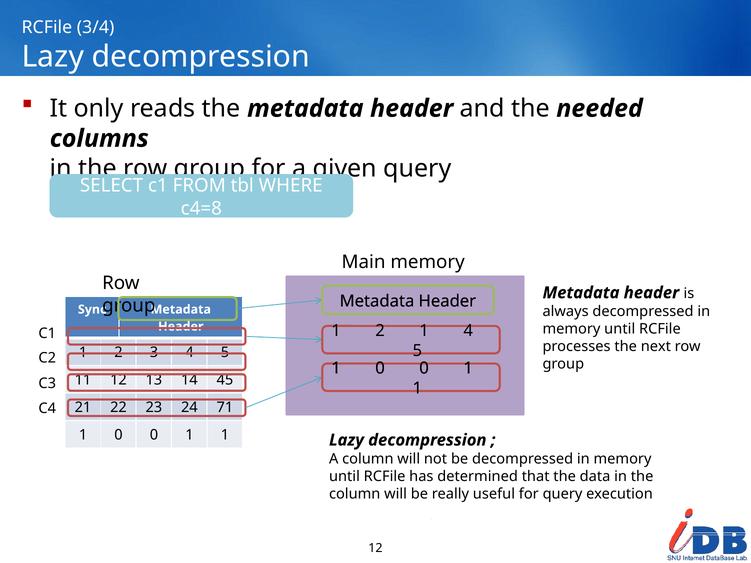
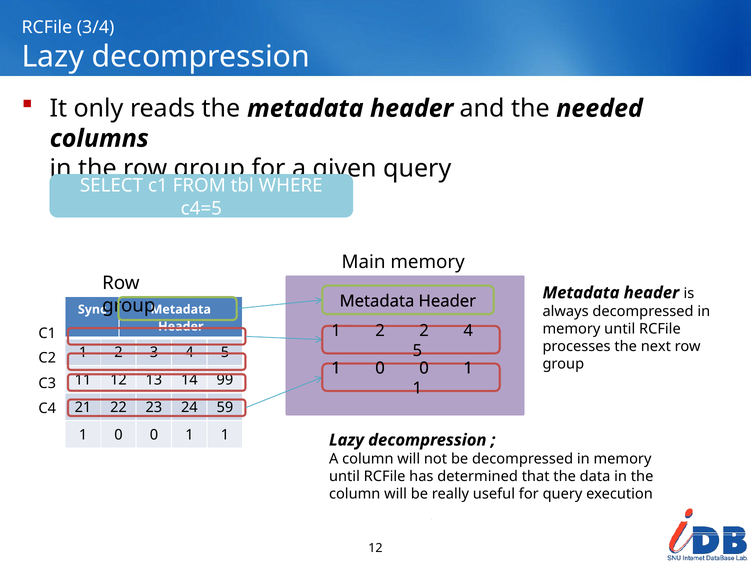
c4=8: c4=8 -> c4=5 (201, 208)
2 1: 1 -> 2 (424, 331)
45: 45 -> 99 (225, 380)
71: 71 -> 59 (225, 408)
